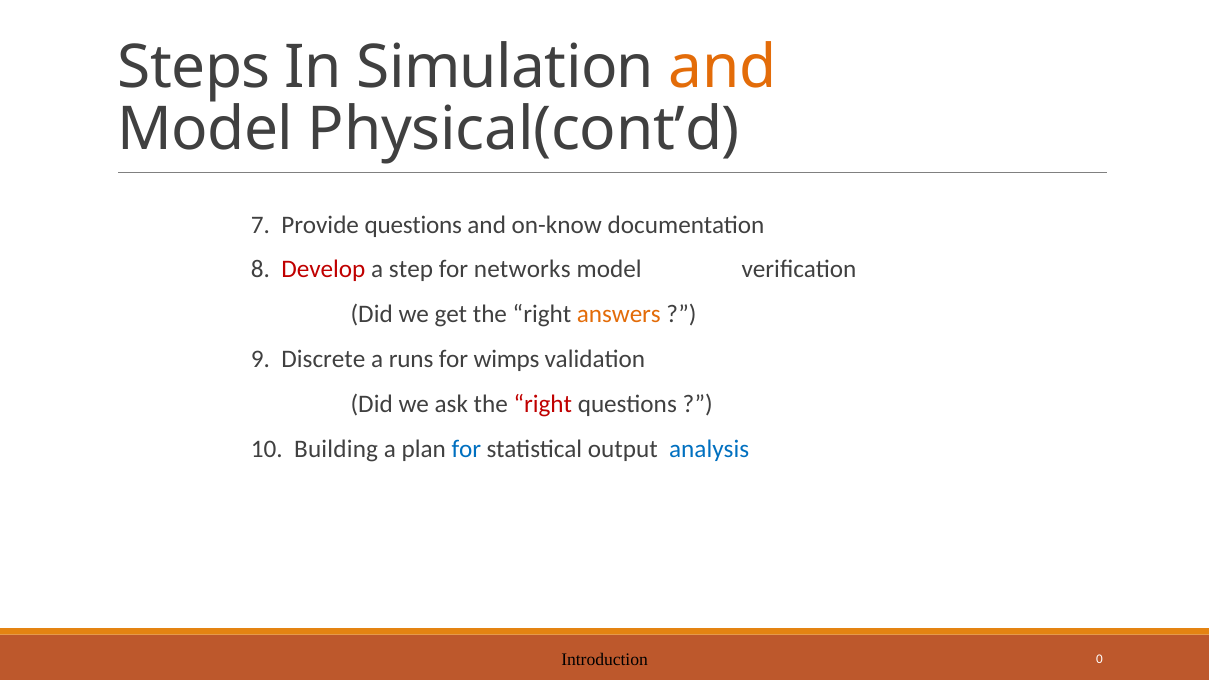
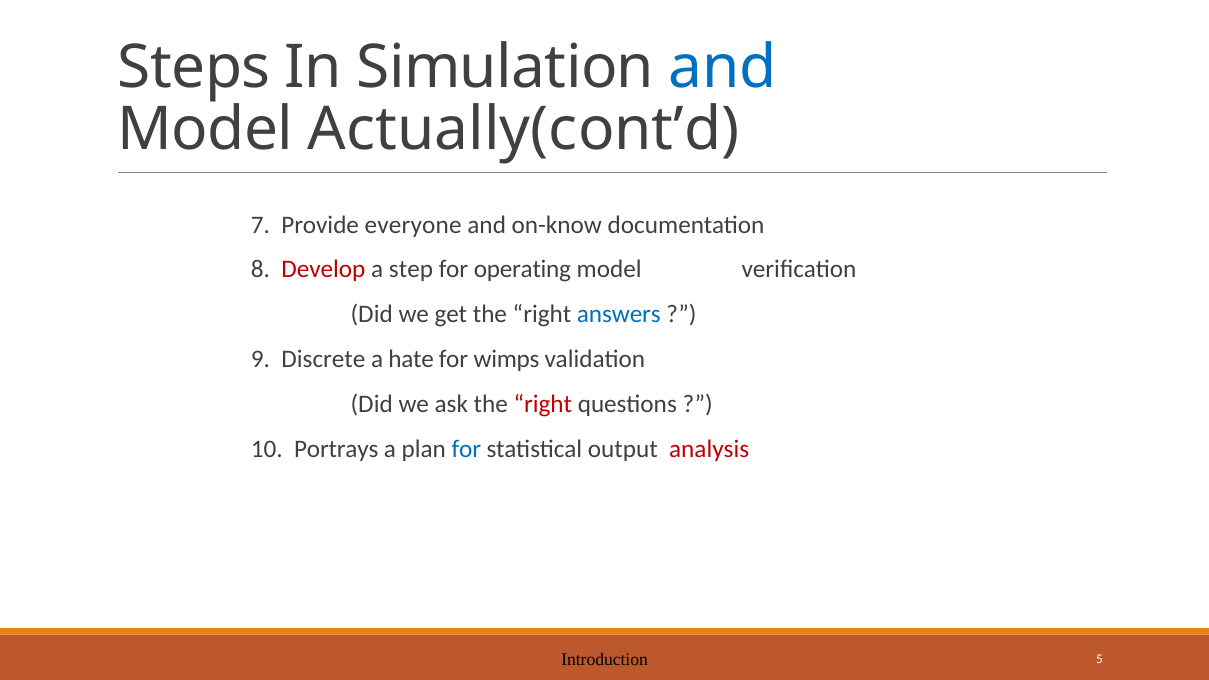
and colour: orange -> blue (722, 68)
Physical(cont’d: Physical(cont’d -> Actually(cont’d (524, 130)
Provide questions: questions -> everyone (413, 225)
networks: networks -> operating (522, 270)
answers colour: orange -> blue (619, 315)
runs: runs -> hate (411, 359)
Building: Building -> Portrays (336, 449)
analysis colour: blue -> red (709, 449)
0: 0 -> 5 (1099, 659)
